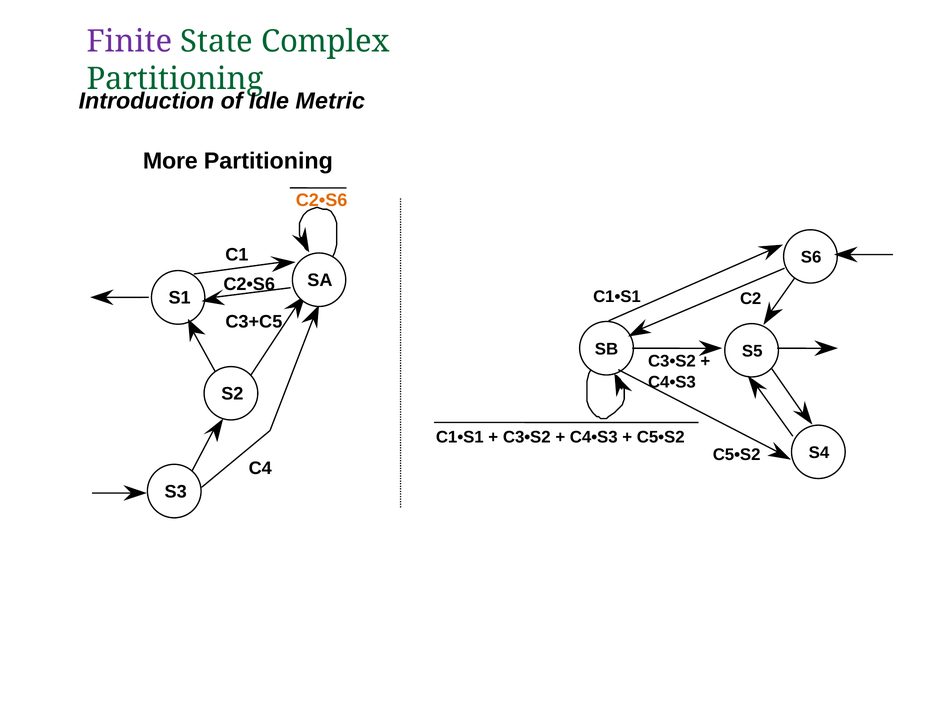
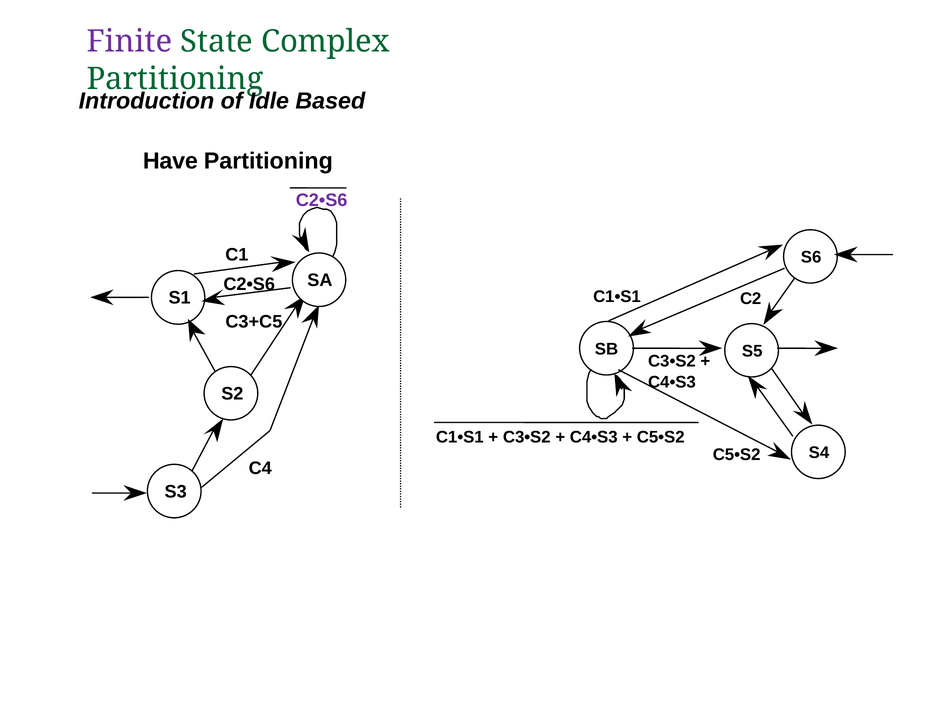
Metric: Metric -> Based (330, 101)
More: More -> Have (170, 161)
C2•S6 colour: orange -> purple (322, 200)
